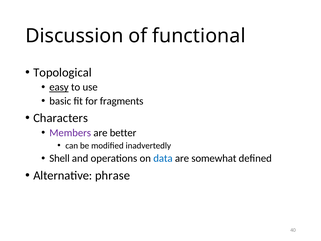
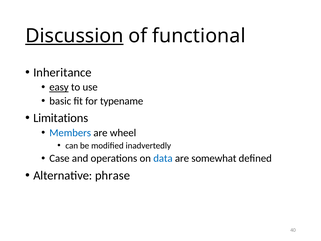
Discussion underline: none -> present (74, 36)
Topological: Topological -> Inheritance (62, 72)
fragments: fragments -> typename (122, 101)
Characters: Characters -> Limitations (61, 118)
Members colour: purple -> blue (70, 133)
better: better -> wheel (123, 133)
Shell: Shell -> Case (59, 158)
